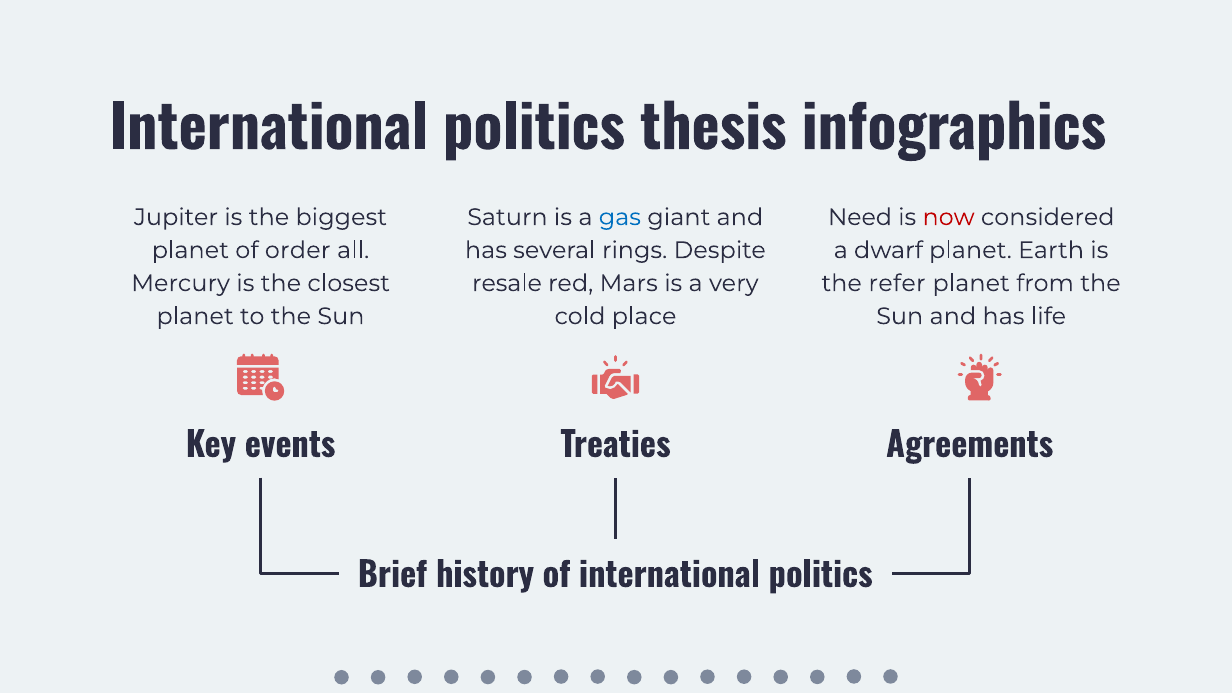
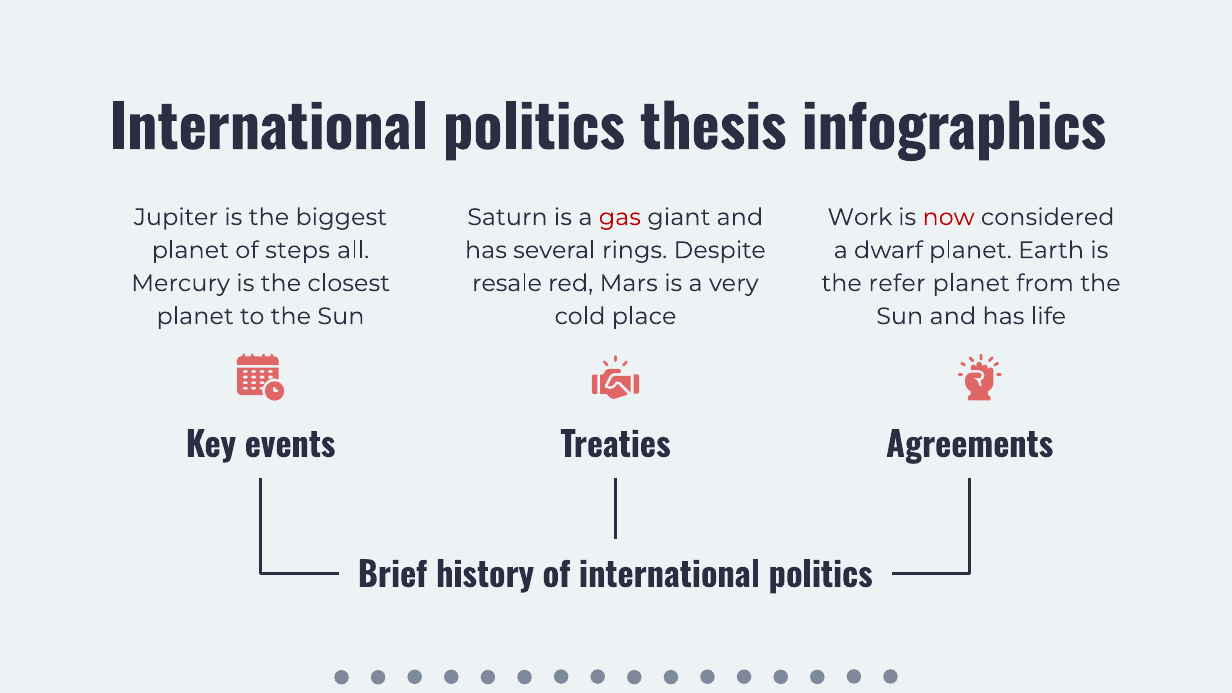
gas colour: blue -> red (620, 217)
Need: Need -> Work (860, 217)
order: order -> steps (298, 250)
